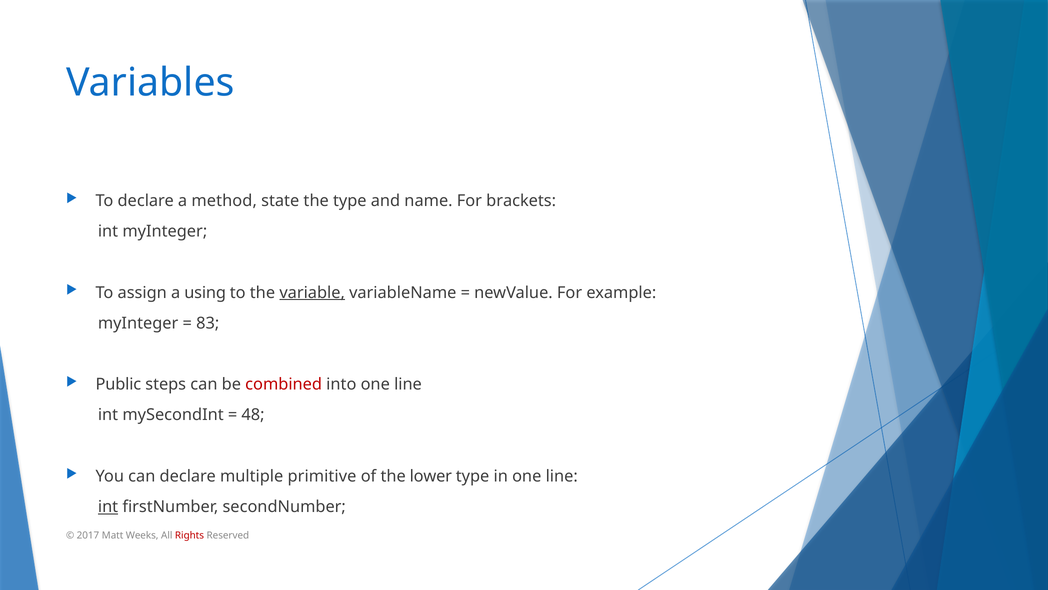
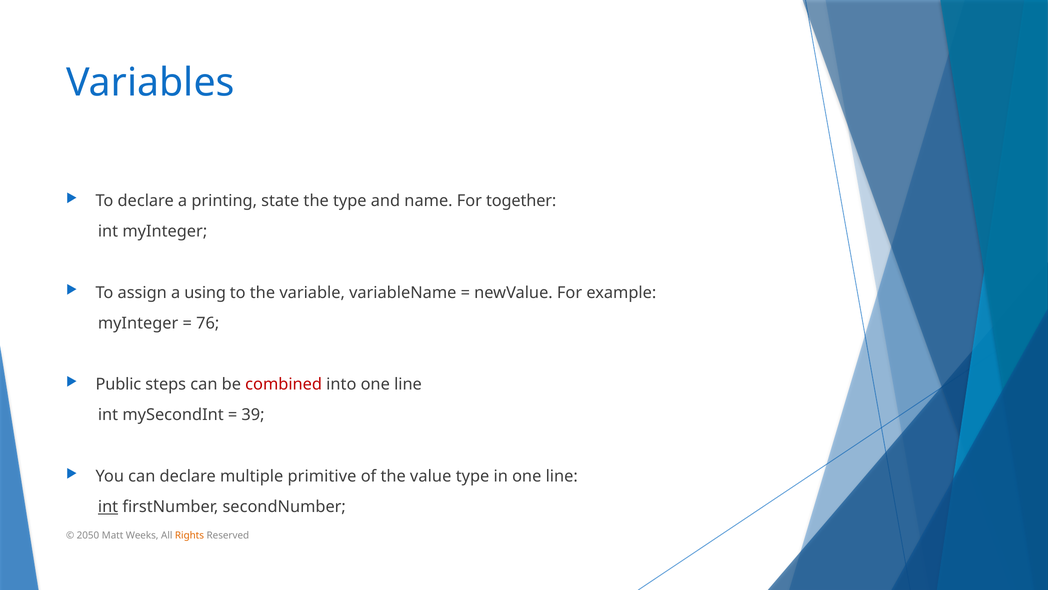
method: method -> printing (224, 201)
brackets: brackets -> together (521, 201)
variable underline: present -> none (312, 292)
83: 83 -> 76 (208, 323)
48: 48 -> 39 (253, 415)
lower: lower -> value (431, 476)
2017: 2017 -> 2050 (88, 535)
Rights colour: red -> orange (189, 535)
